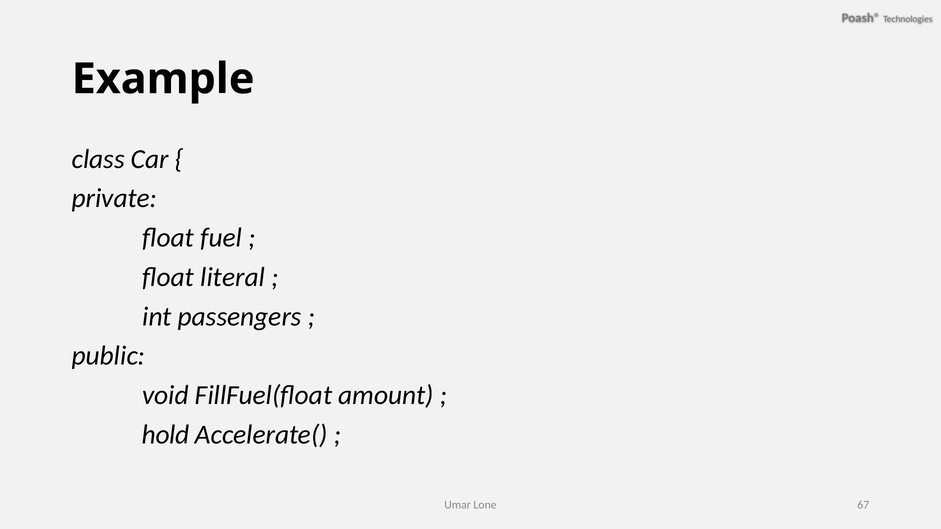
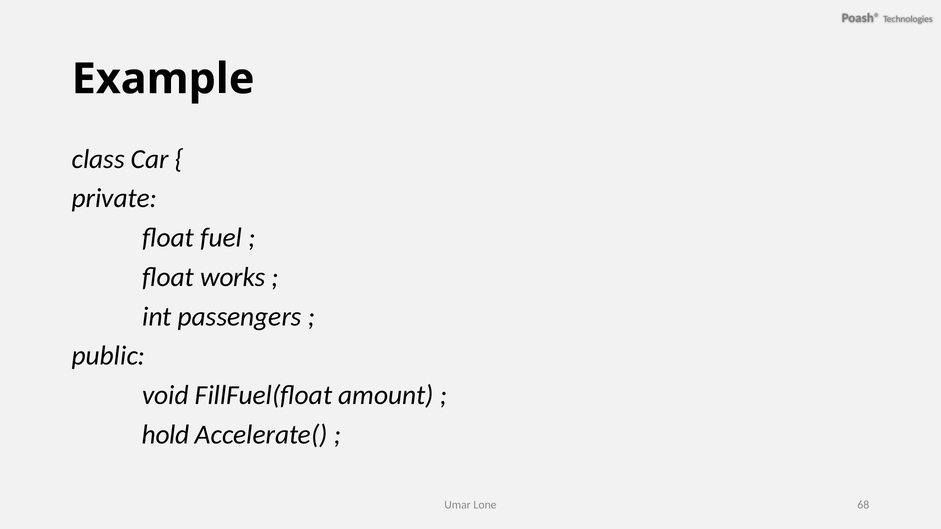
literal: literal -> works (233, 277)
67: 67 -> 68 (863, 505)
